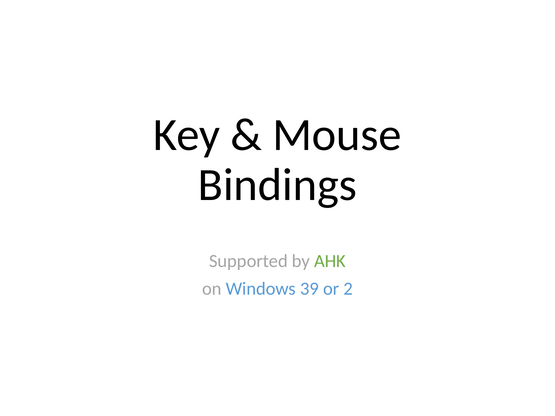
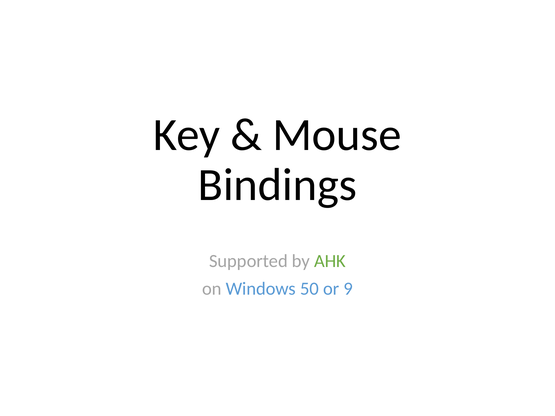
39: 39 -> 50 (309, 289)
2: 2 -> 9 (348, 289)
